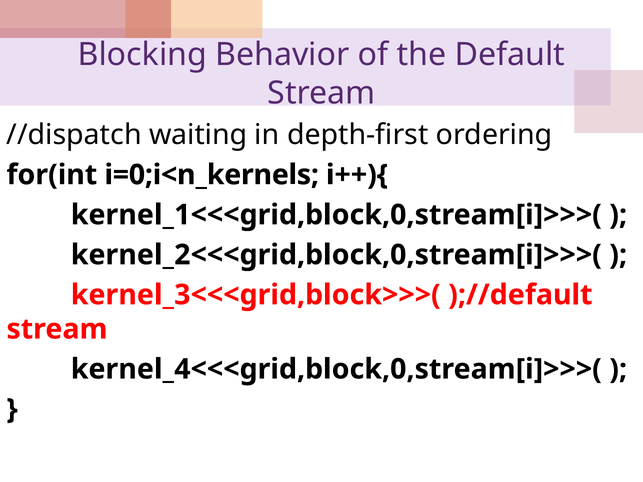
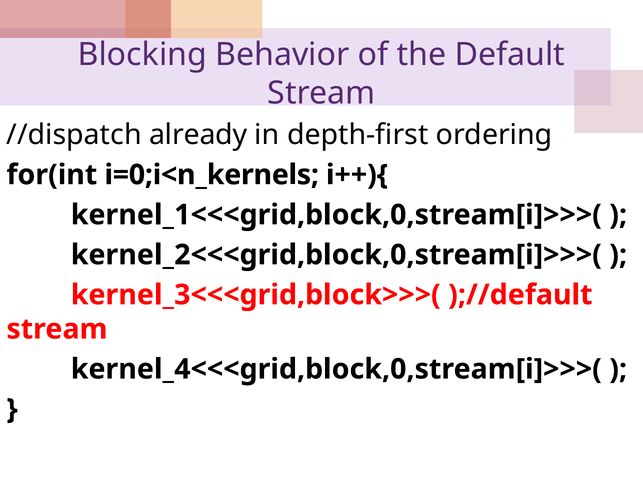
waiting: waiting -> already (198, 135)
